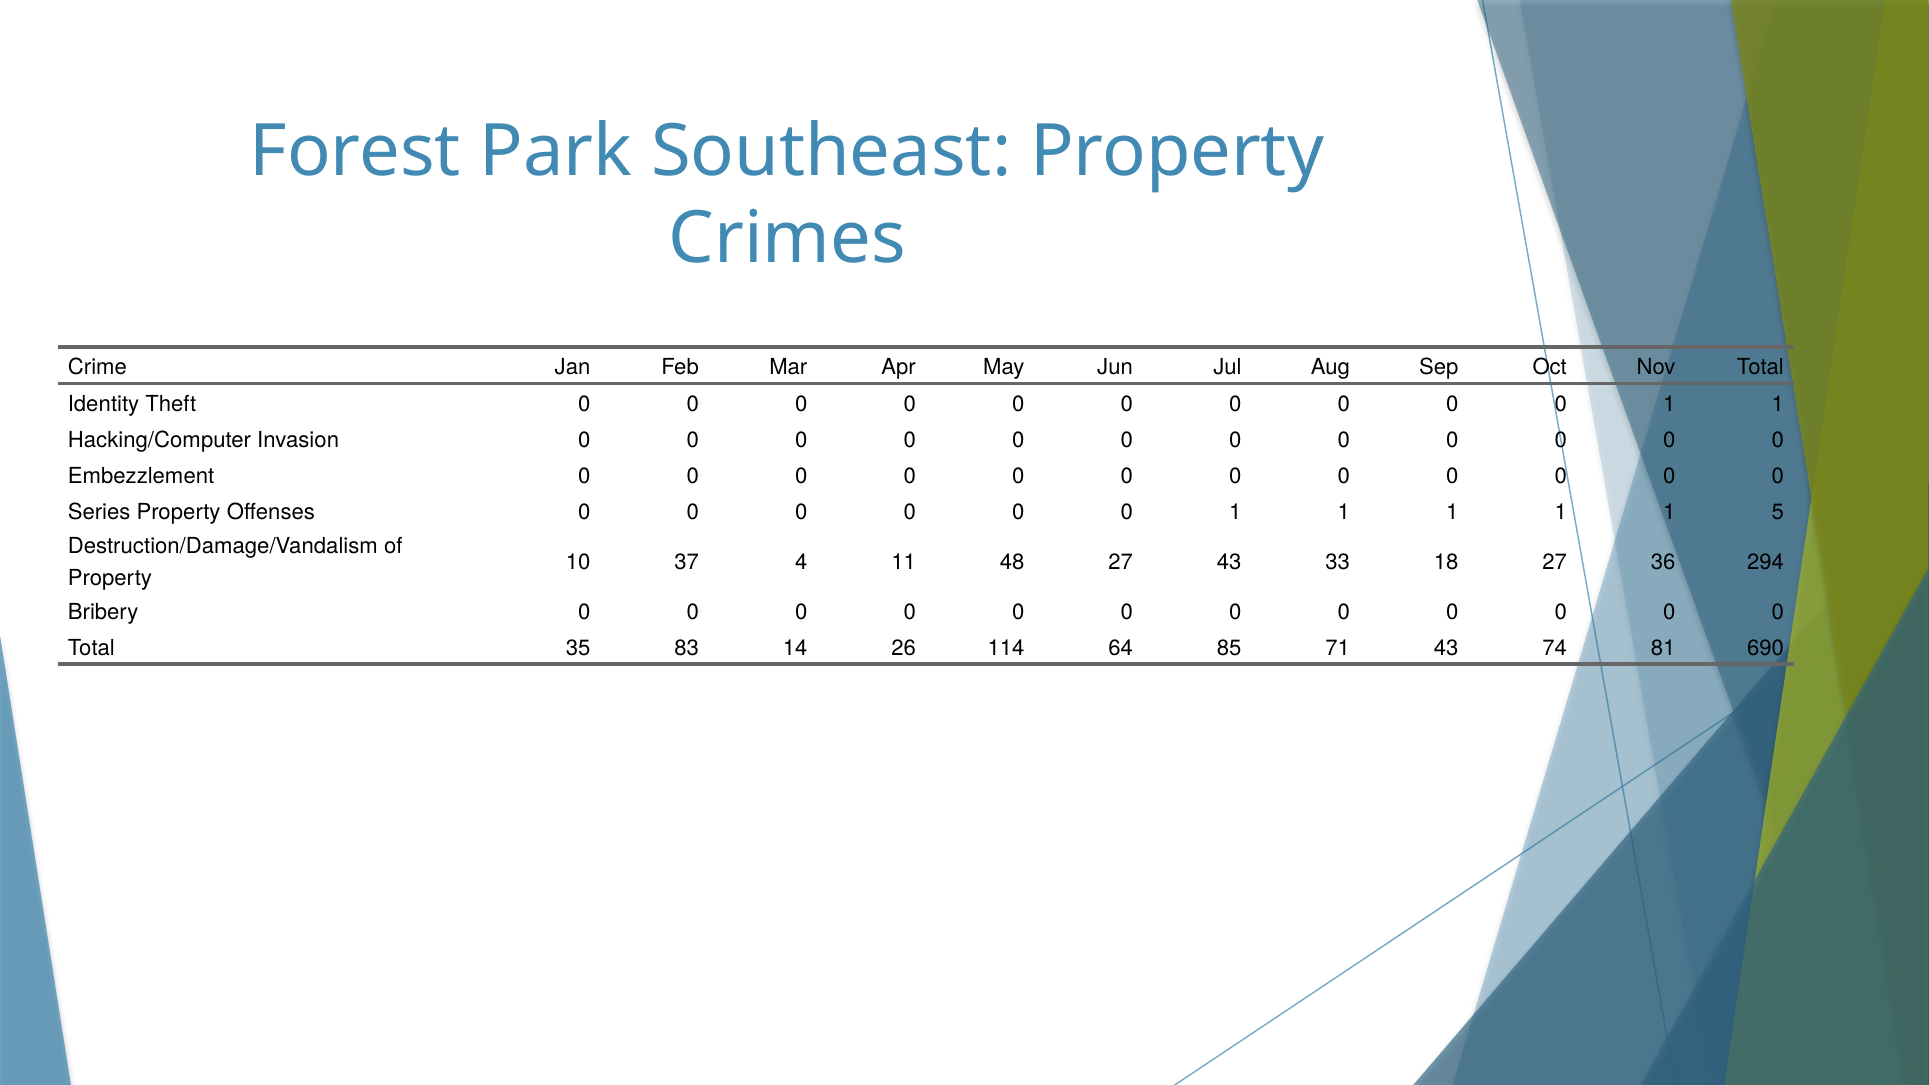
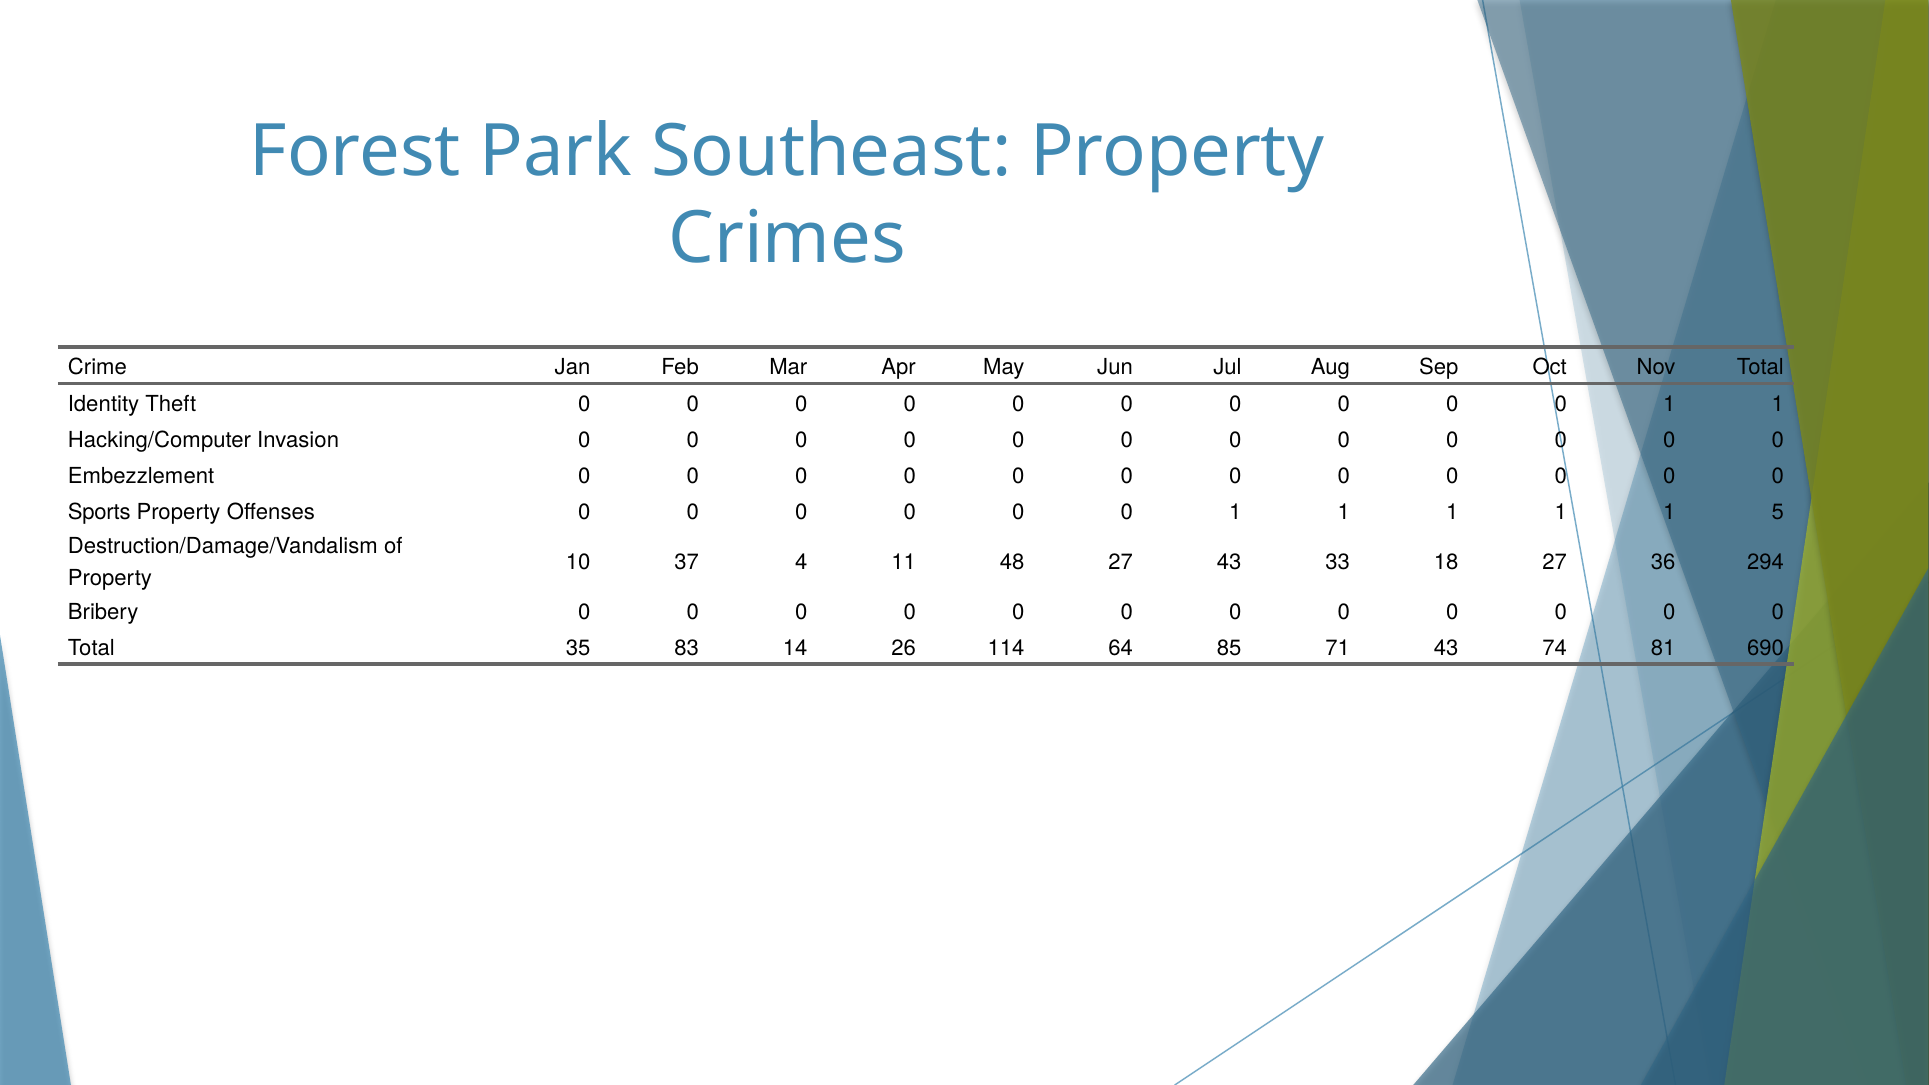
Series: Series -> Sports (99, 512)
